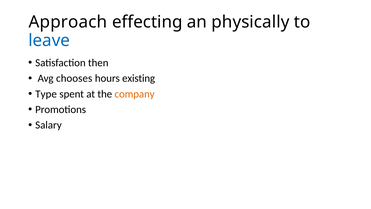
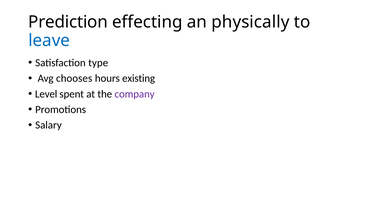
Approach: Approach -> Prediction (68, 22)
then: then -> type (98, 63)
Type: Type -> Level (46, 94)
company colour: orange -> purple (135, 94)
